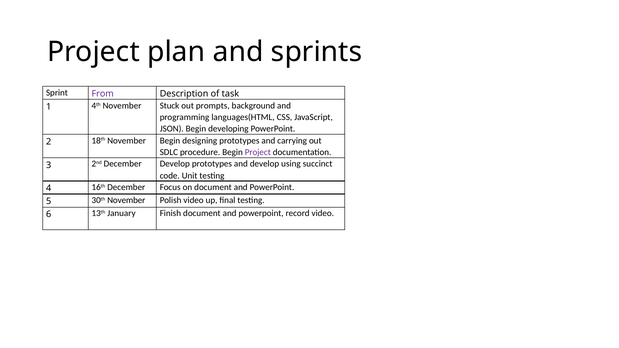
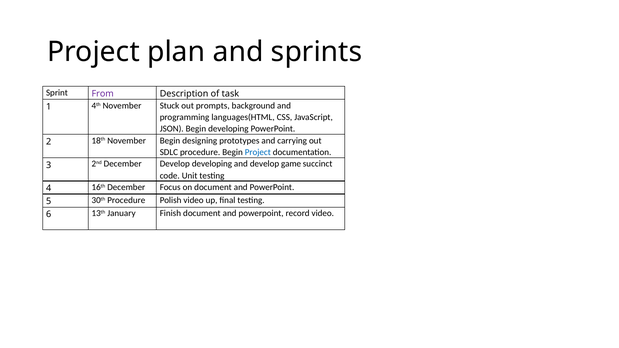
Project colour: purple -> blue (258, 152)
Develop prototypes: prototypes -> developing (212, 164)
using: using -> game (291, 164)
30th November: November -> Procedure (126, 200)
